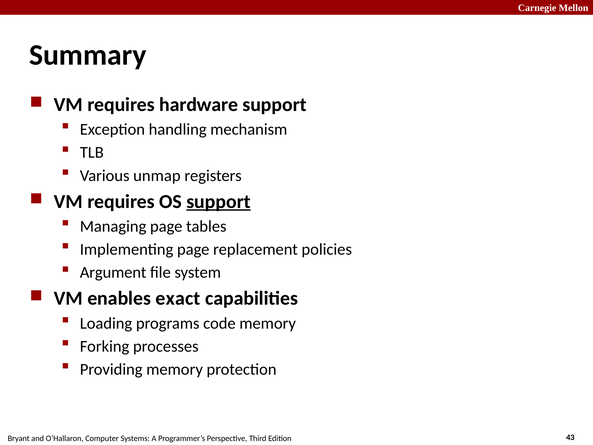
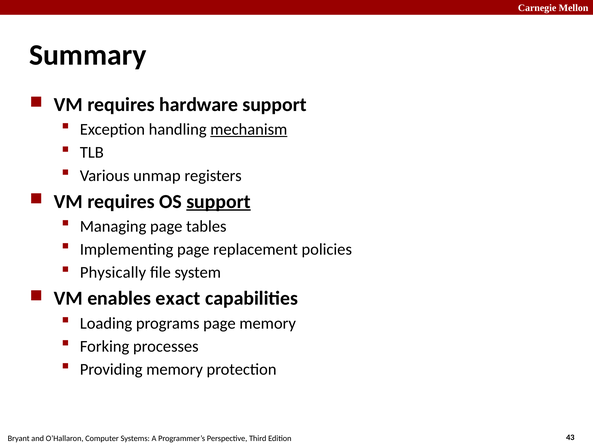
mechanism underline: none -> present (249, 129)
Argument: Argument -> Physically (113, 272)
programs code: code -> page (219, 323)
